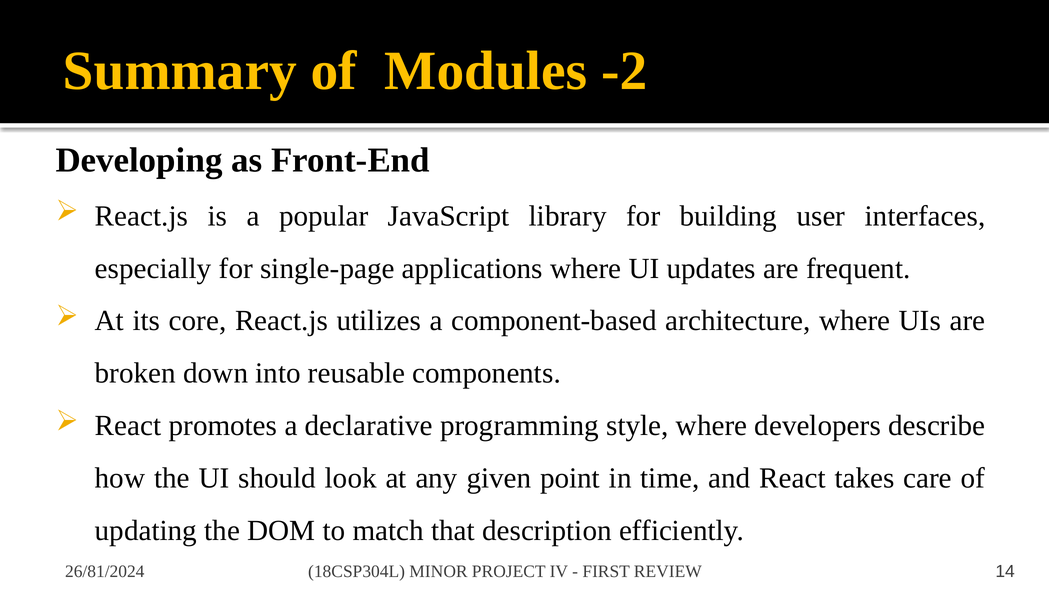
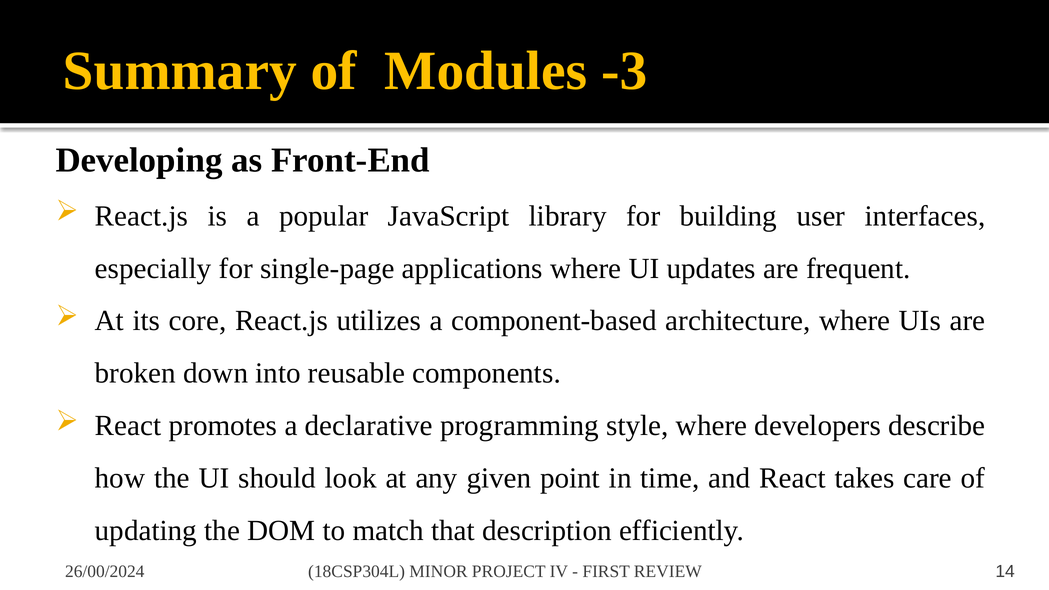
-2: -2 -> -3 (624, 71)
26/81/2024: 26/81/2024 -> 26/00/2024 (105, 572)
